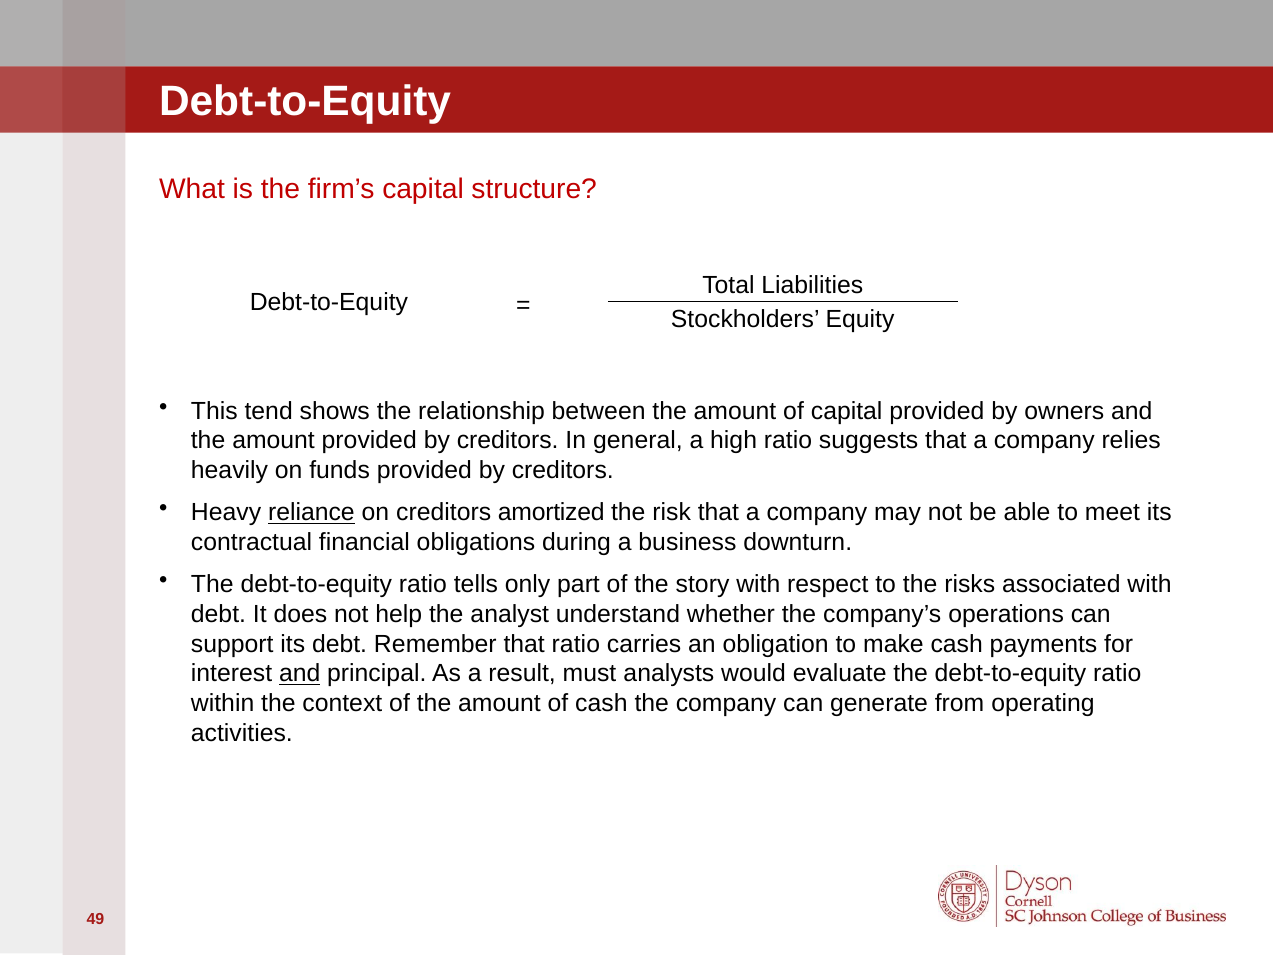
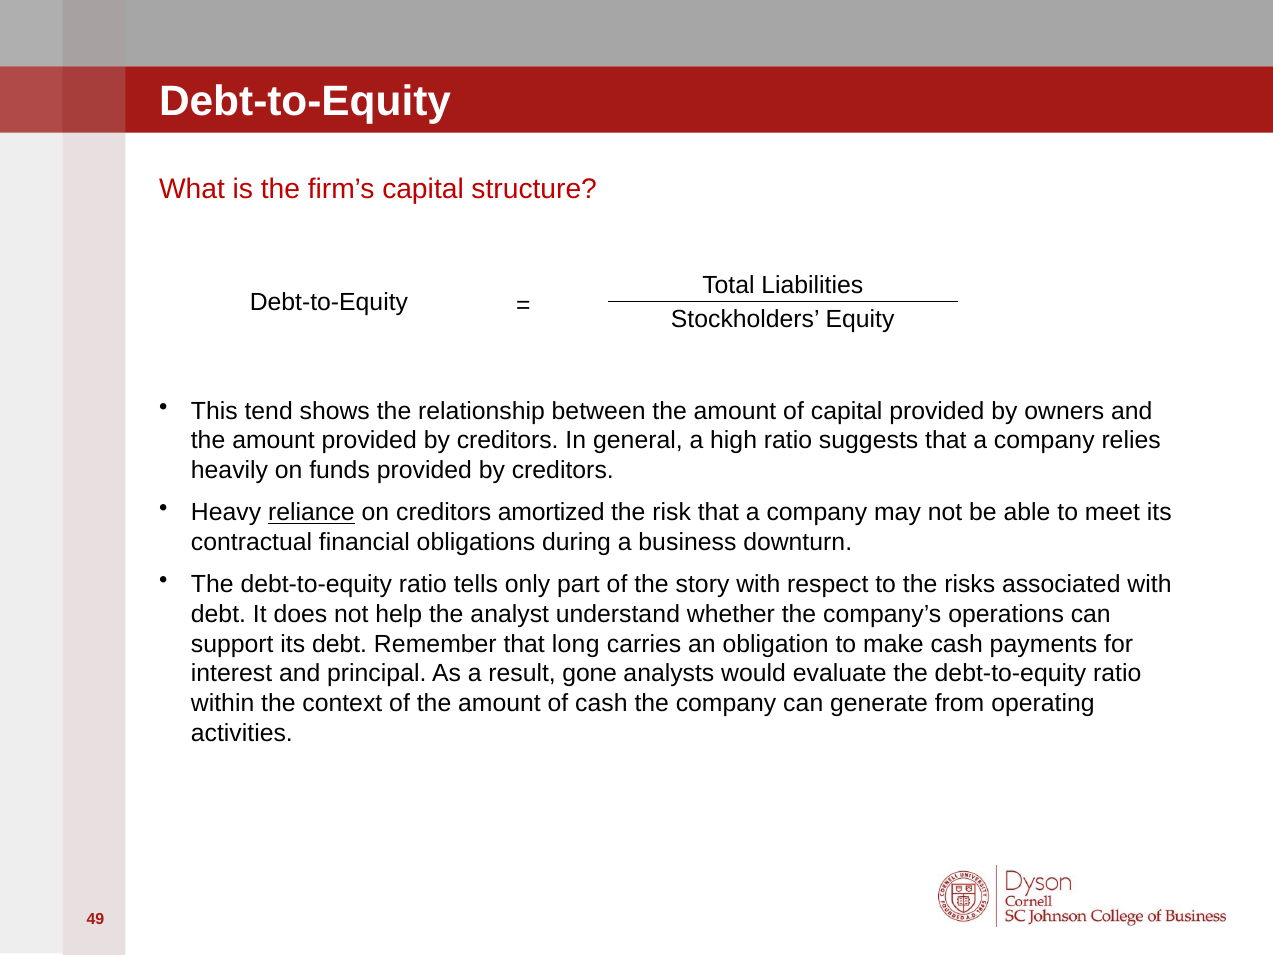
that ratio: ratio -> long (576, 644)
and underline: present -> none (300, 673)
must: must -> gone (590, 673)
